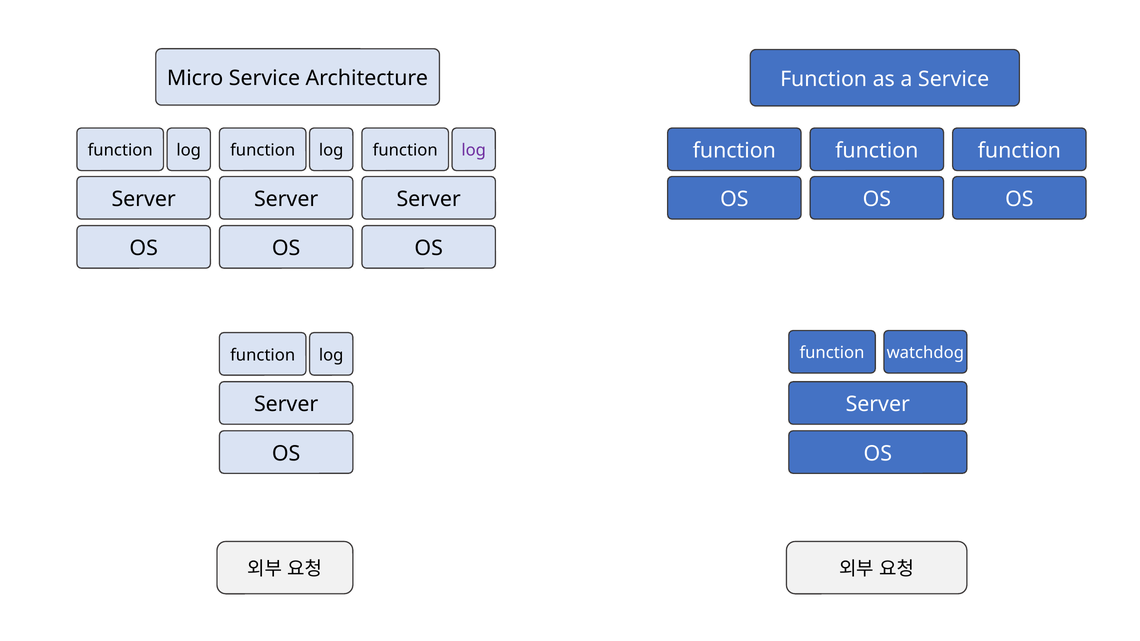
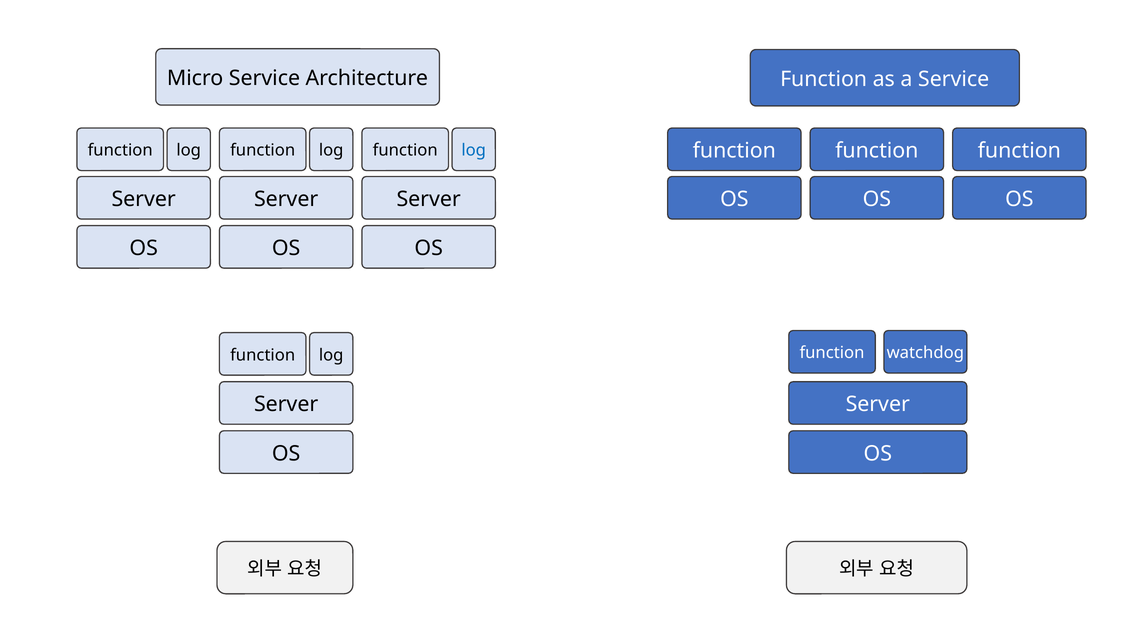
log colour: purple -> blue (474, 150)
